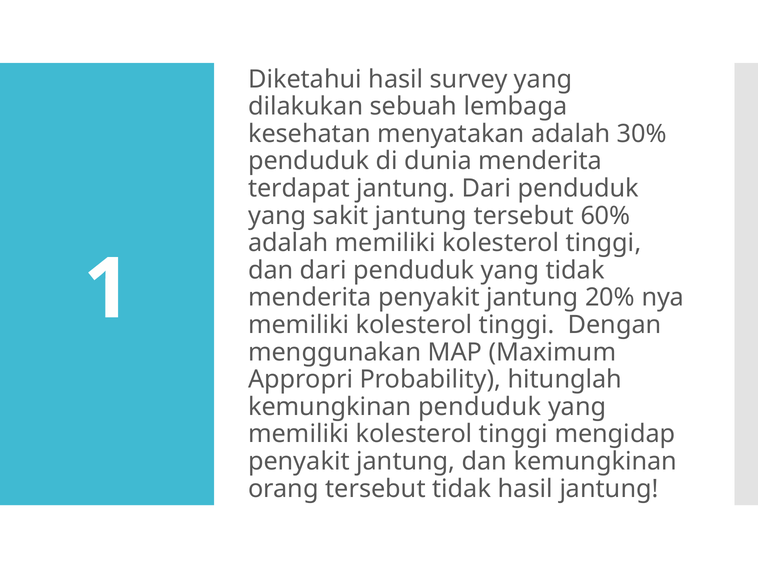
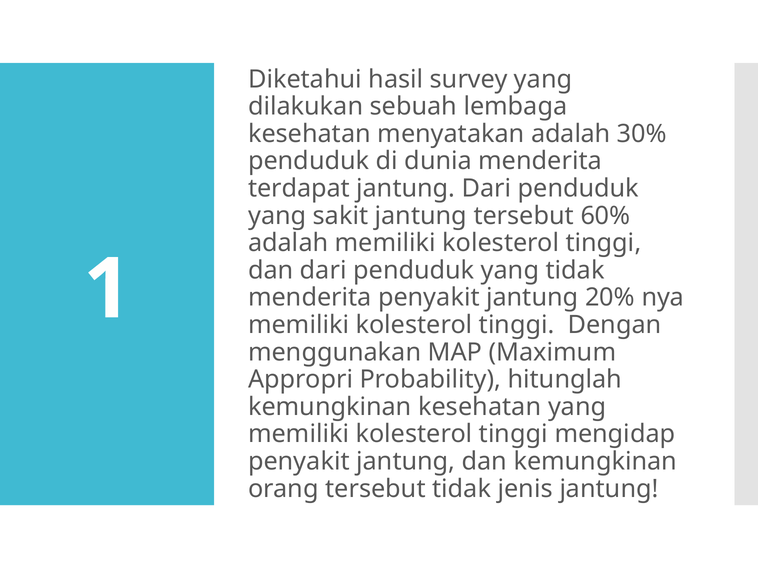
kemungkinan penduduk: penduduk -> kesehatan (480, 406)
tidak hasil: hasil -> jenis (525, 488)
